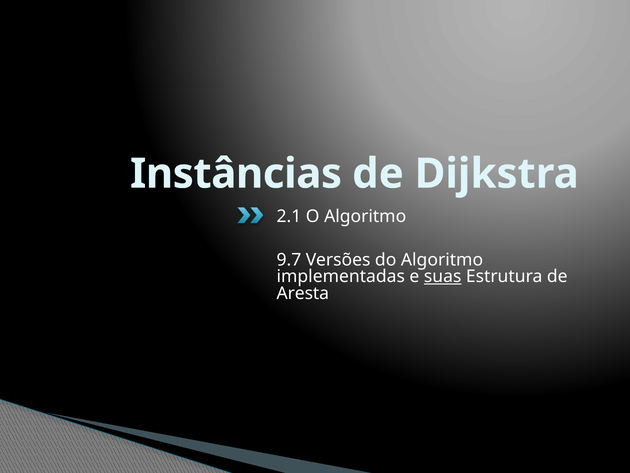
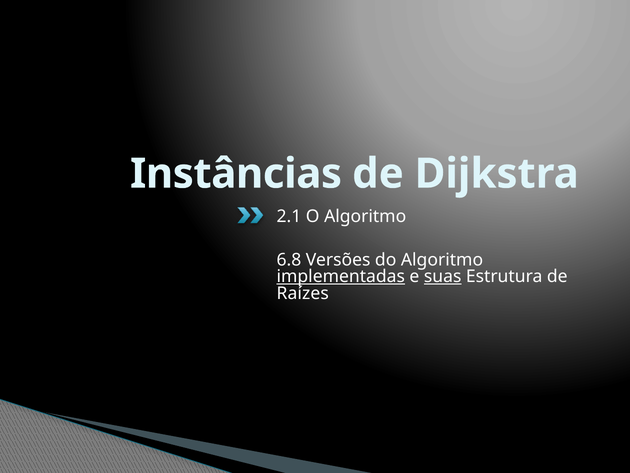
9.7: 9.7 -> 6.8 (289, 260)
implementadas underline: none -> present (341, 276)
Aresta: Aresta -> Raízes (303, 293)
